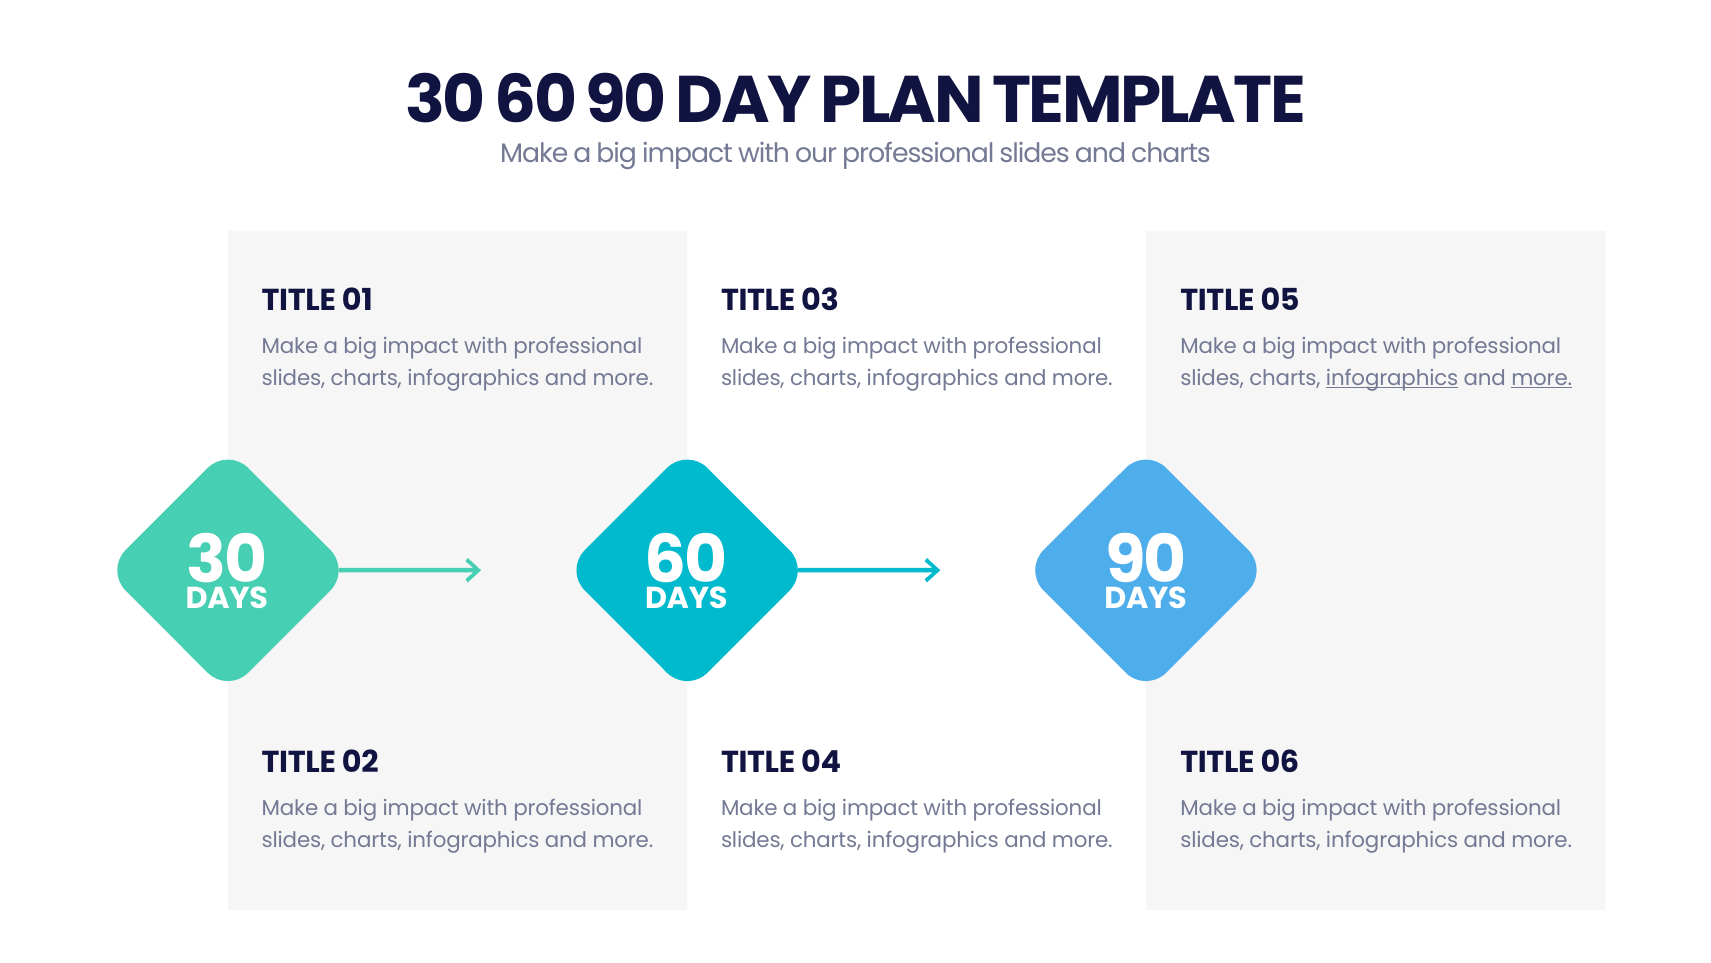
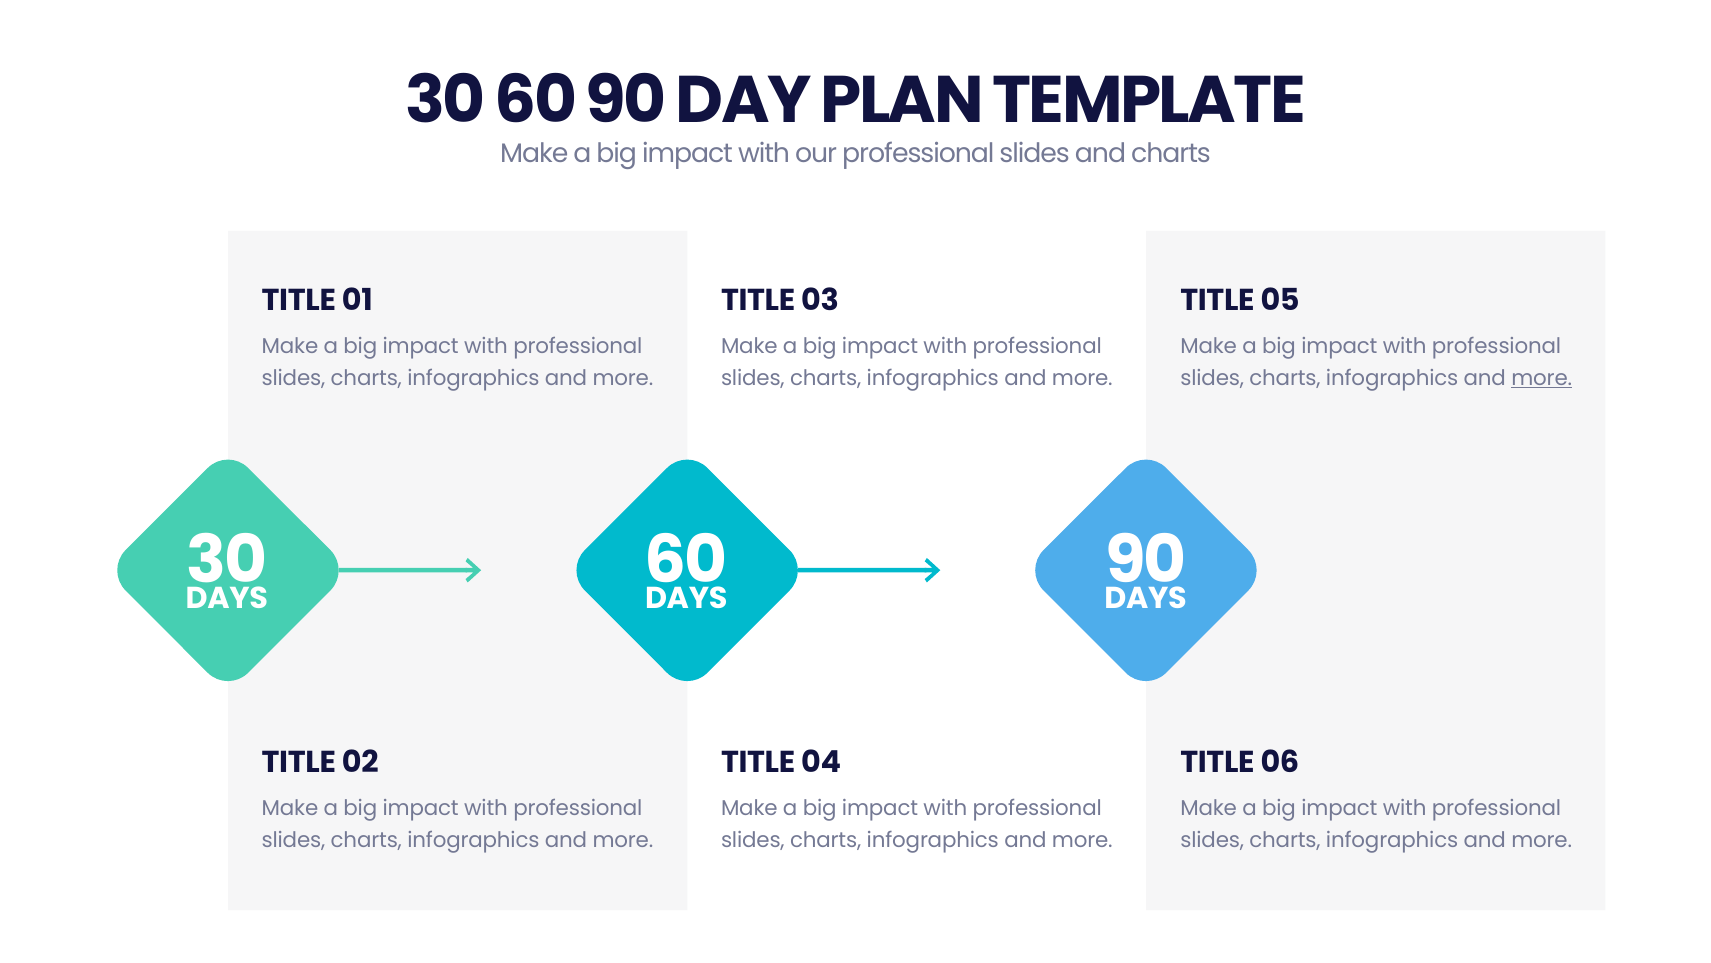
infographics underline: present -> none (1392, 378)
